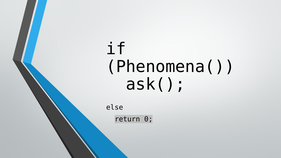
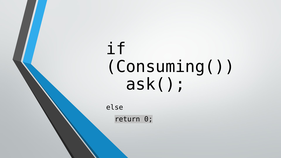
Phenomena(: Phenomena( -> Consuming( (170, 67)
